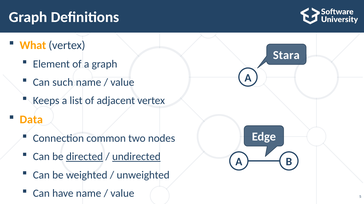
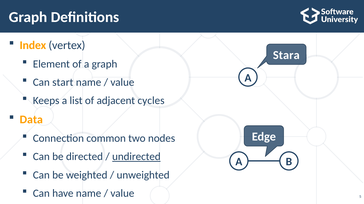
What: What -> Index (33, 45)
such: such -> start (63, 83)
adjacent vertex: vertex -> cycles (151, 101)
directed underline: present -> none (84, 157)
